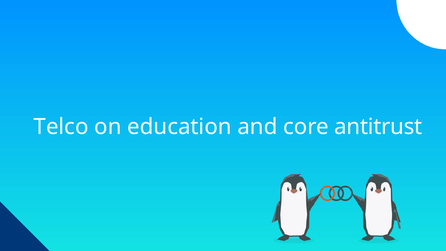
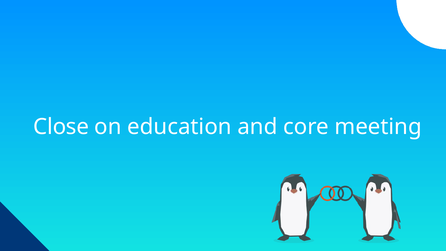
Telco: Telco -> Close (61, 127)
antitrust: antitrust -> meeting (378, 127)
